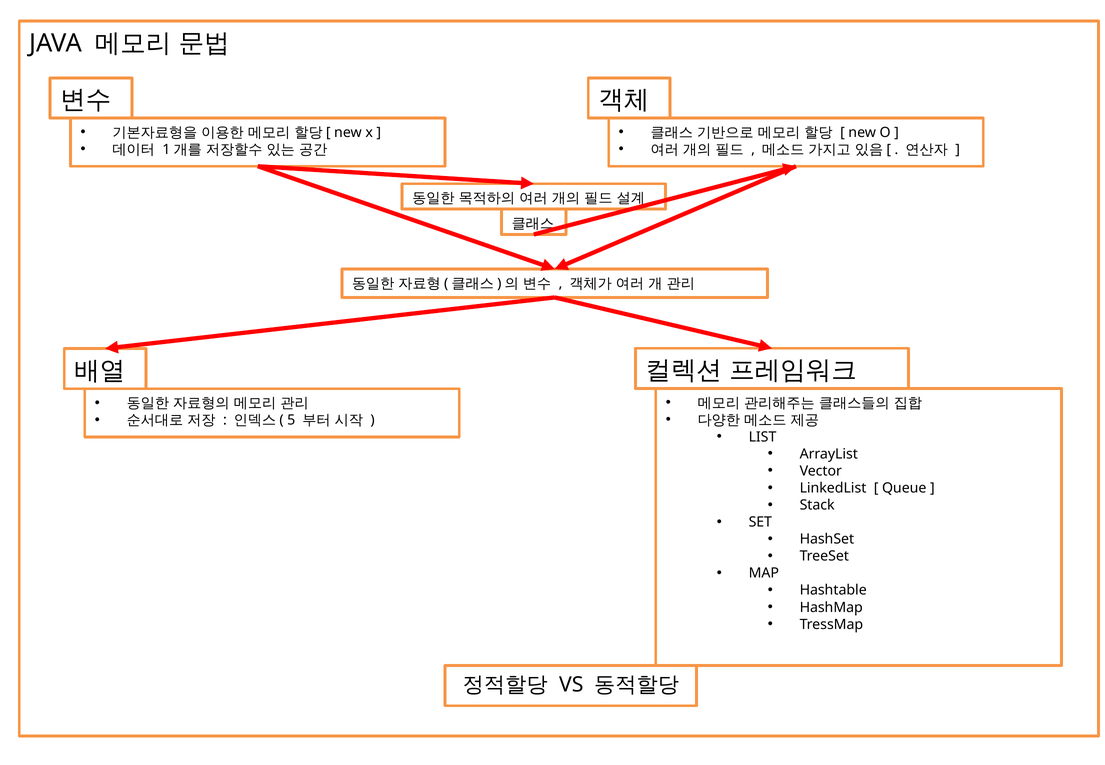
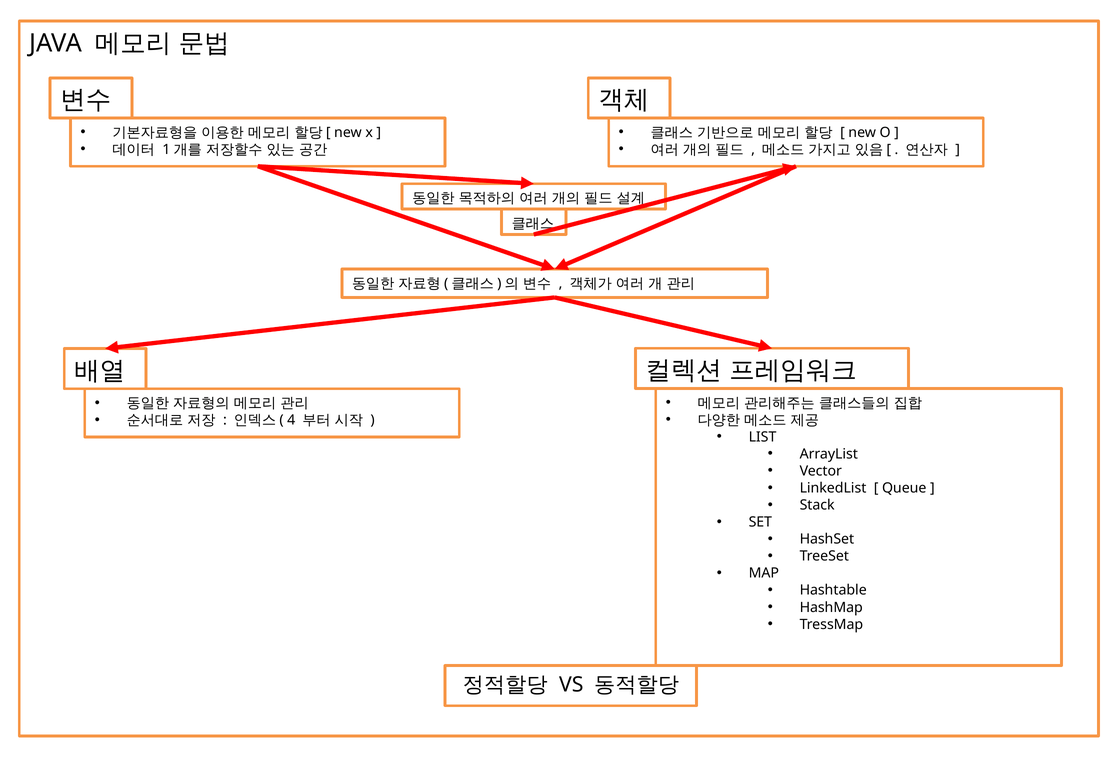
5: 5 -> 4 (291, 420)
